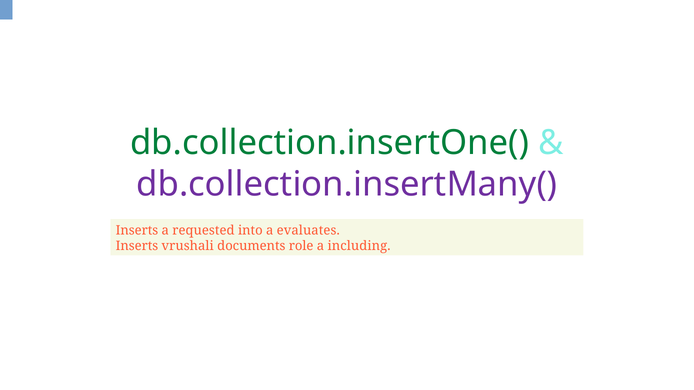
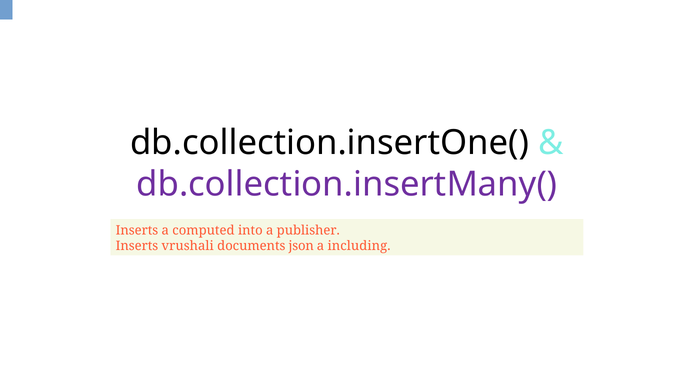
db.collection.insertOne( colour: green -> black (330, 143)
requested: requested -> computed (203, 231)
evaluates: evaluates -> publisher (308, 231)
role: role -> json (301, 246)
